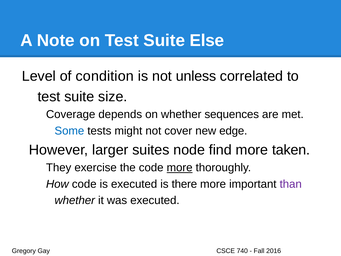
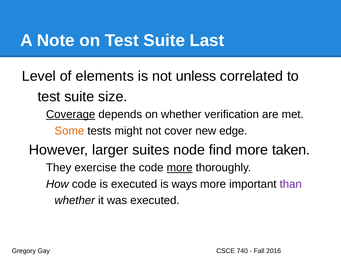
Else: Else -> Last (207, 40)
condition: condition -> elements (105, 76)
Coverage underline: none -> present (71, 114)
sequences: sequences -> verification (232, 114)
Some colour: blue -> orange (69, 131)
there: there -> ways (184, 184)
